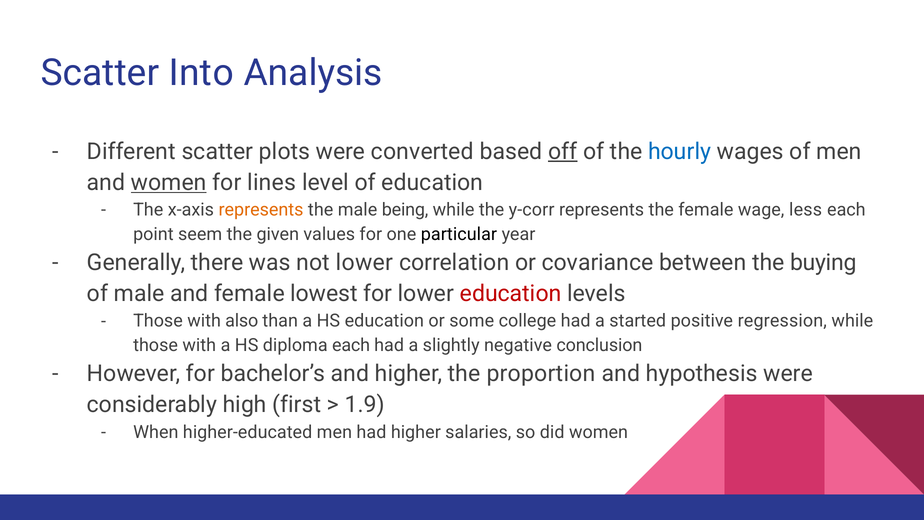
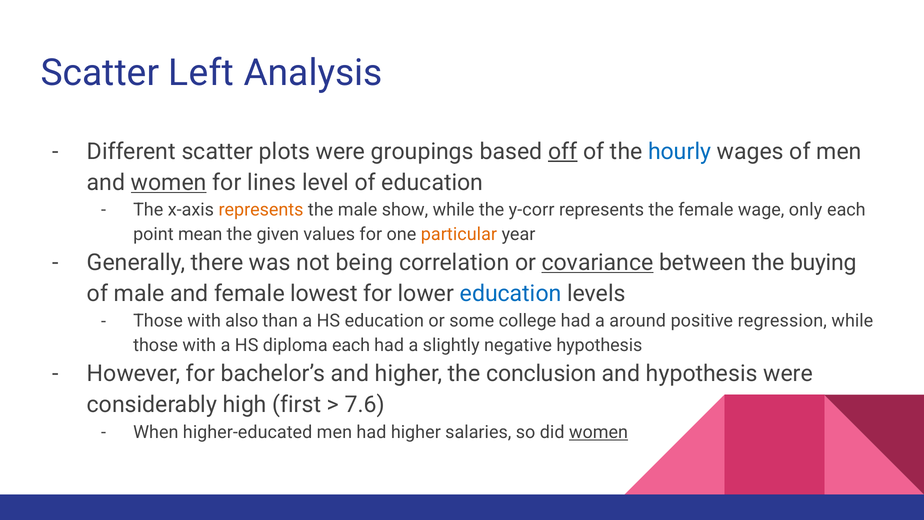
Into: Into -> Left (201, 73)
converted: converted -> groupings (422, 151)
being: being -> show (405, 210)
less: less -> only (806, 210)
seem: seem -> mean (200, 234)
particular colour: black -> orange (459, 234)
not lower: lower -> being (364, 262)
covariance underline: none -> present (598, 262)
education colour: red -> blue (511, 294)
started: started -> around (638, 321)
negative conclusion: conclusion -> hypothesis (599, 345)
proportion: proportion -> conclusion (541, 374)
1.9: 1.9 -> 7.6 (365, 405)
women underline: none -> present (598, 432)
